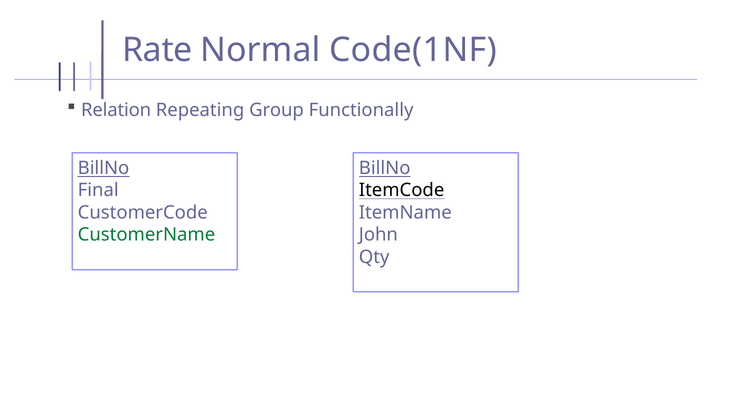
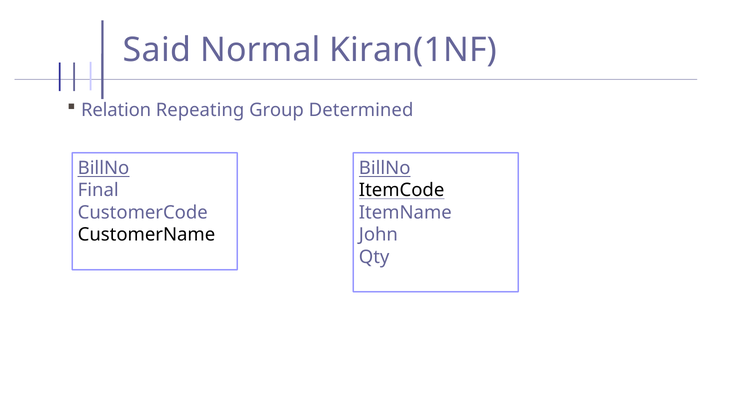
Rate: Rate -> Said (157, 50)
Code(1NF: Code(1NF -> Kiran(1NF (413, 50)
Functionally: Functionally -> Determined (361, 110)
CustomerName colour: green -> black (146, 235)
